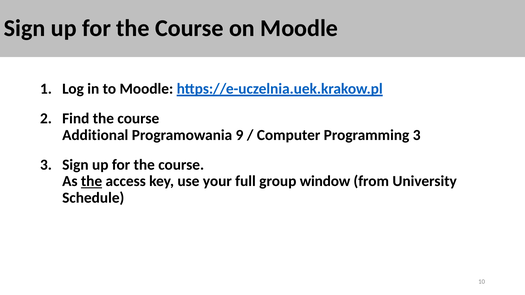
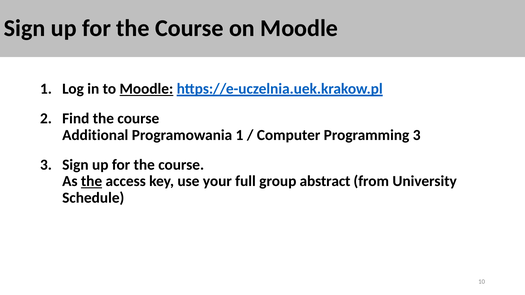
Moodle underline: none -> present (146, 89)
Programowania 9: 9 -> 1 (240, 135)
window: window -> abstract (325, 181)
